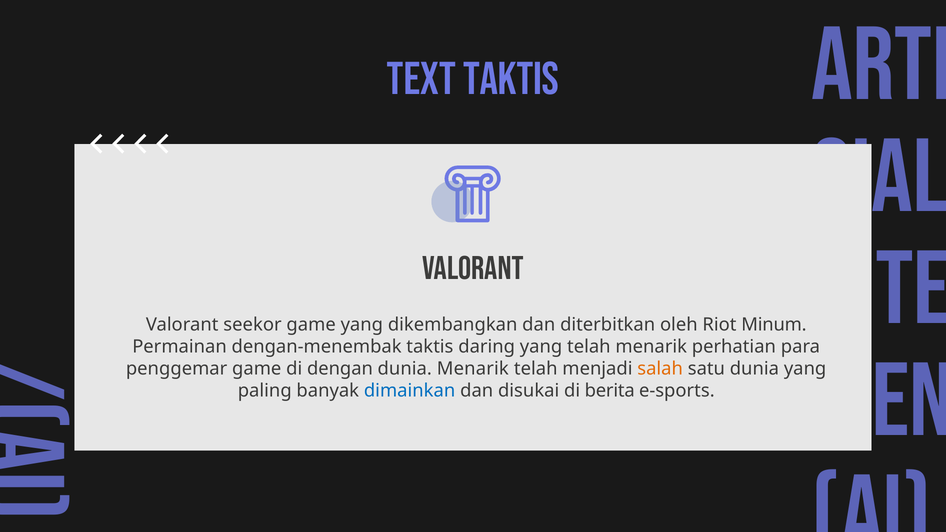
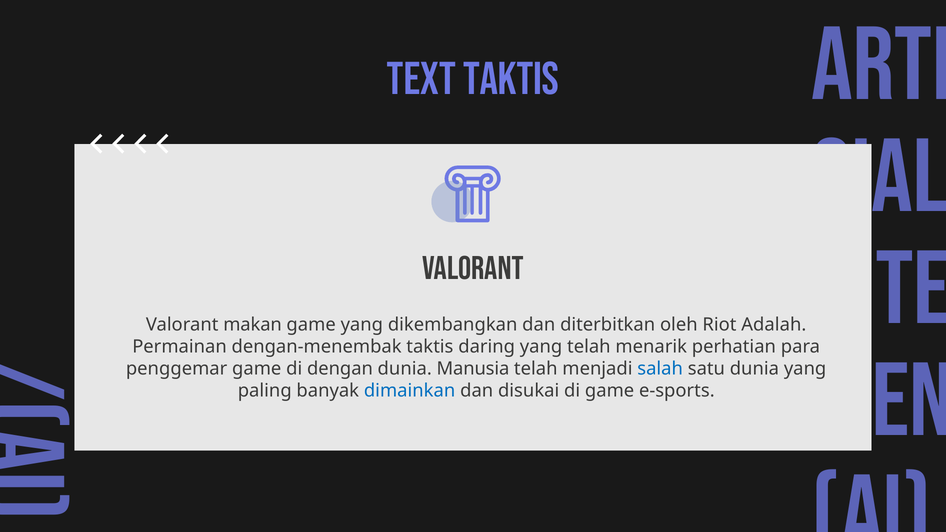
seekor: seekor -> makan (253, 325)
Minum: Minum -> Adalah (774, 325)
dunia Menarik: Menarik -> Manusia (473, 369)
salah colour: orange -> blue (660, 369)
di berita: berita -> game (610, 391)
